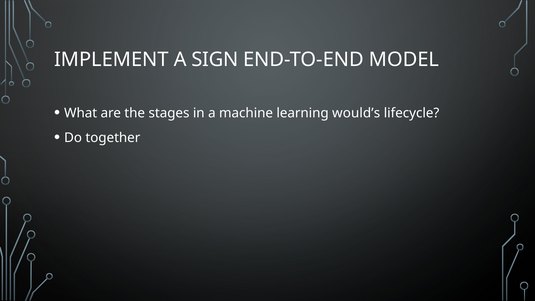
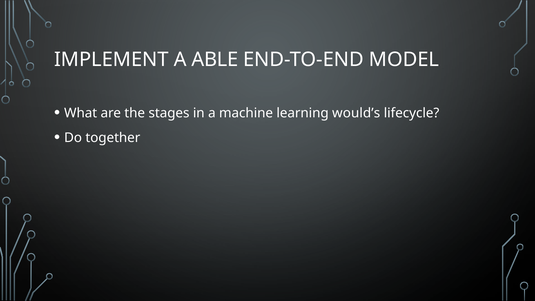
SIGN: SIGN -> ABLE (215, 59)
